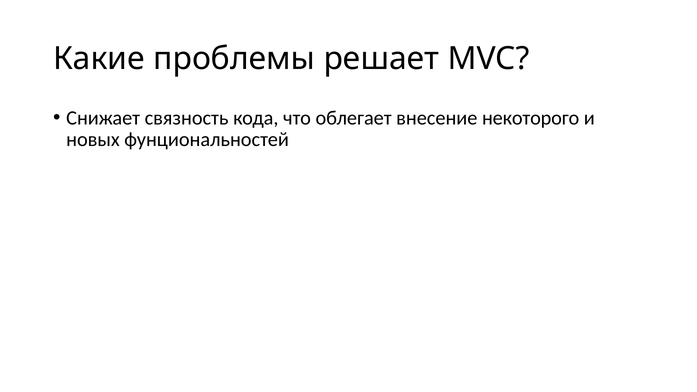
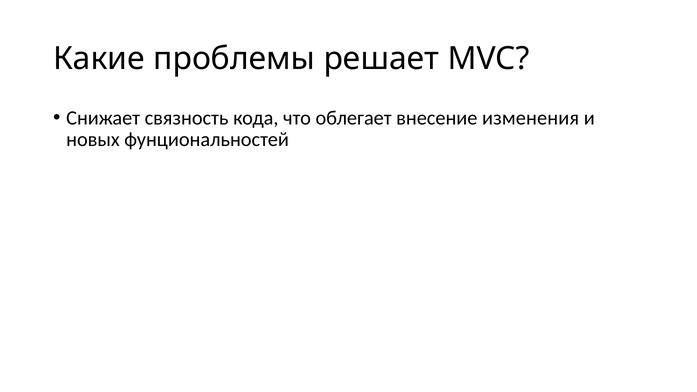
некоторого: некоторого -> изменения (531, 118)
